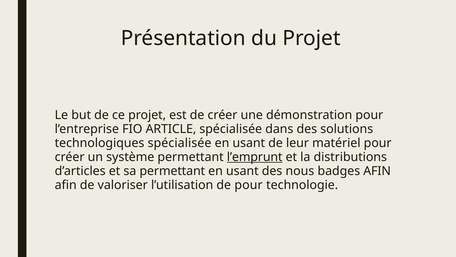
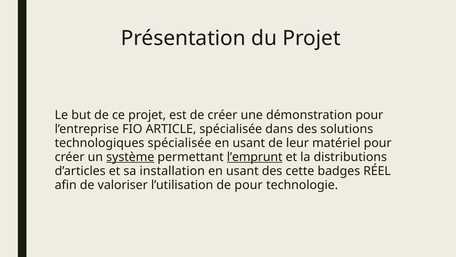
système underline: none -> present (130, 157)
sa permettant: permettant -> installation (172, 171)
nous: nous -> cette (300, 171)
badges AFIN: AFIN -> RÉEL (377, 171)
